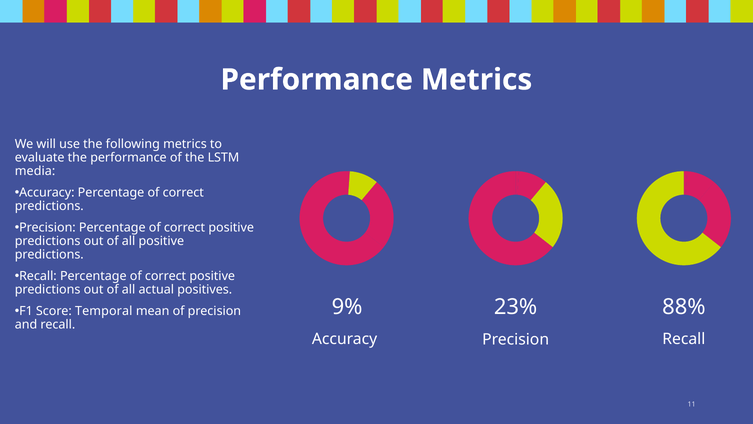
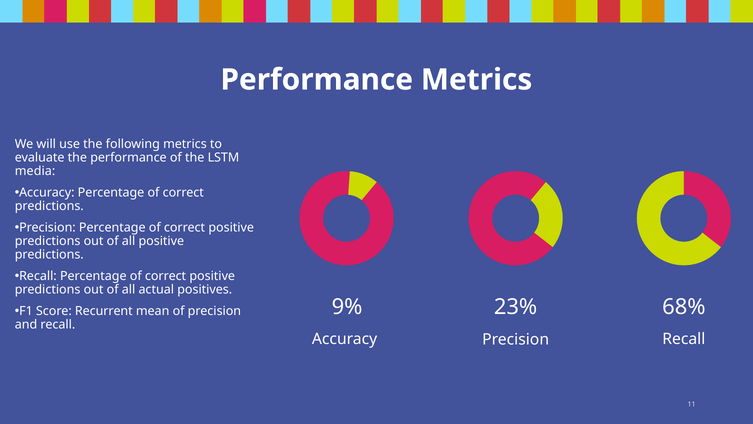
88%: 88% -> 68% (684, 307)
Temporal: Temporal -> Recurrent (104, 311)
